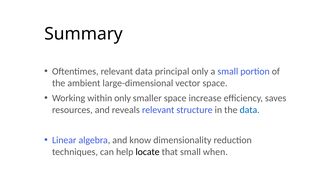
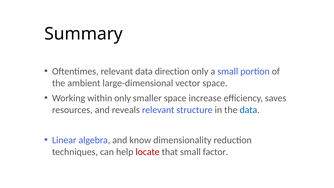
principal: principal -> direction (172, 71)
locate colour: black -> red (148, 152)
when: when -> factor (215, 152)
